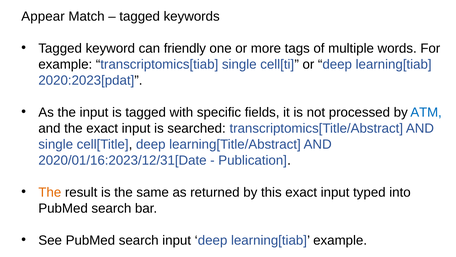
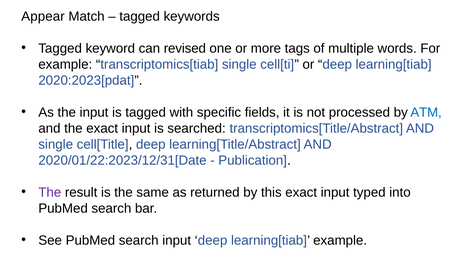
friendly: friendly -> revised (185, 48)
2020/01/16:2023/12/31[Date: 2020/01/16:2023/12/31[Date -> 2020/01/22:2023/12/31[Date (122, 160)
The colour: orange -> purple (50, 192)
